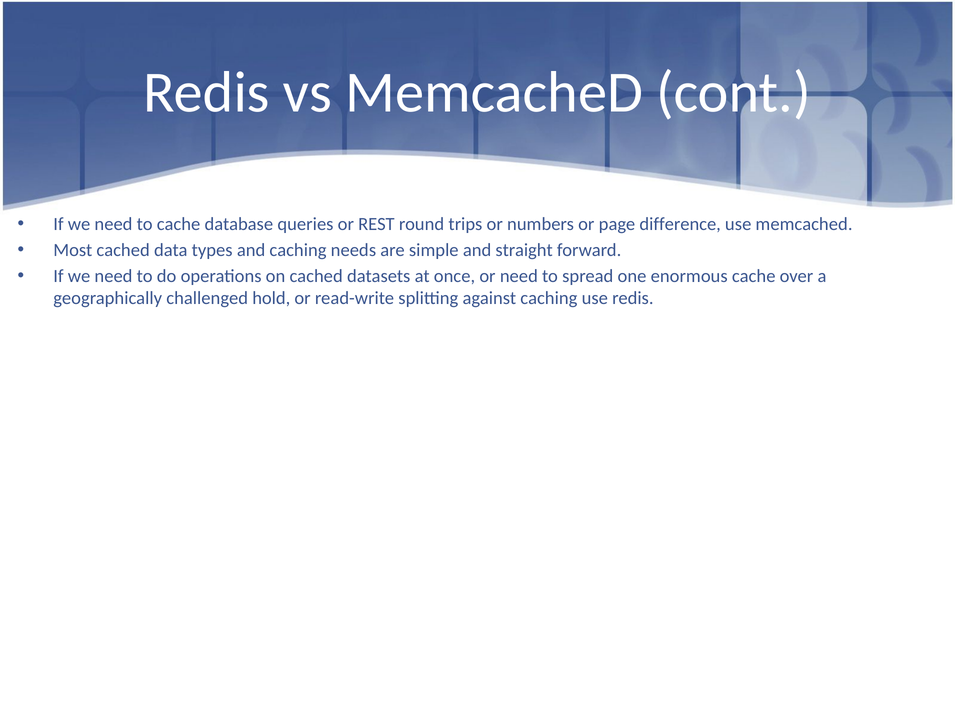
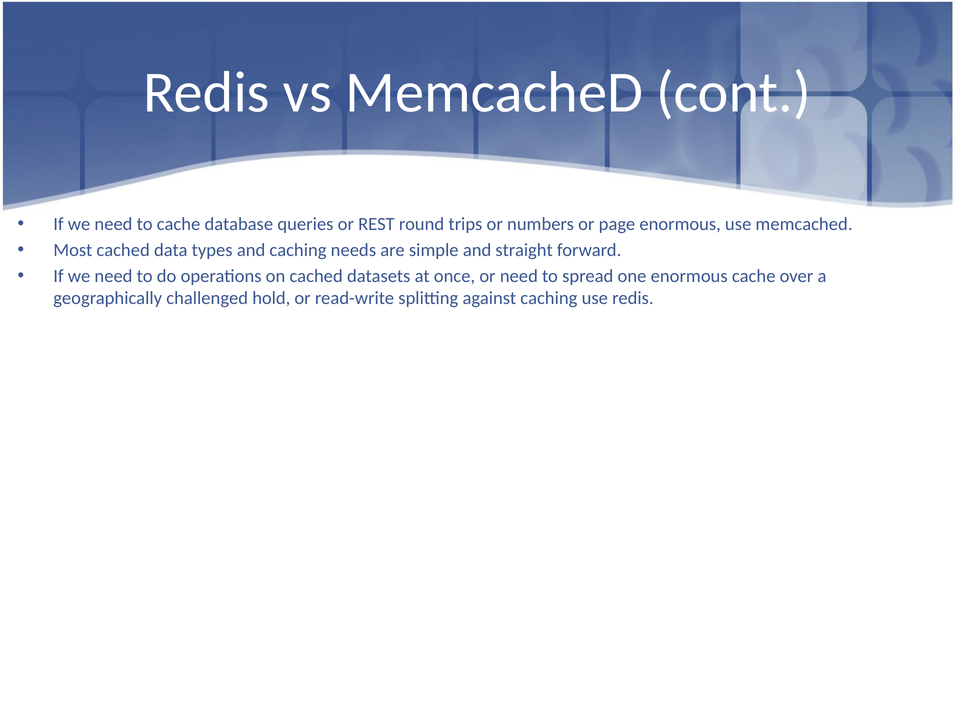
page difference: difference -> enormous (680, 224)
